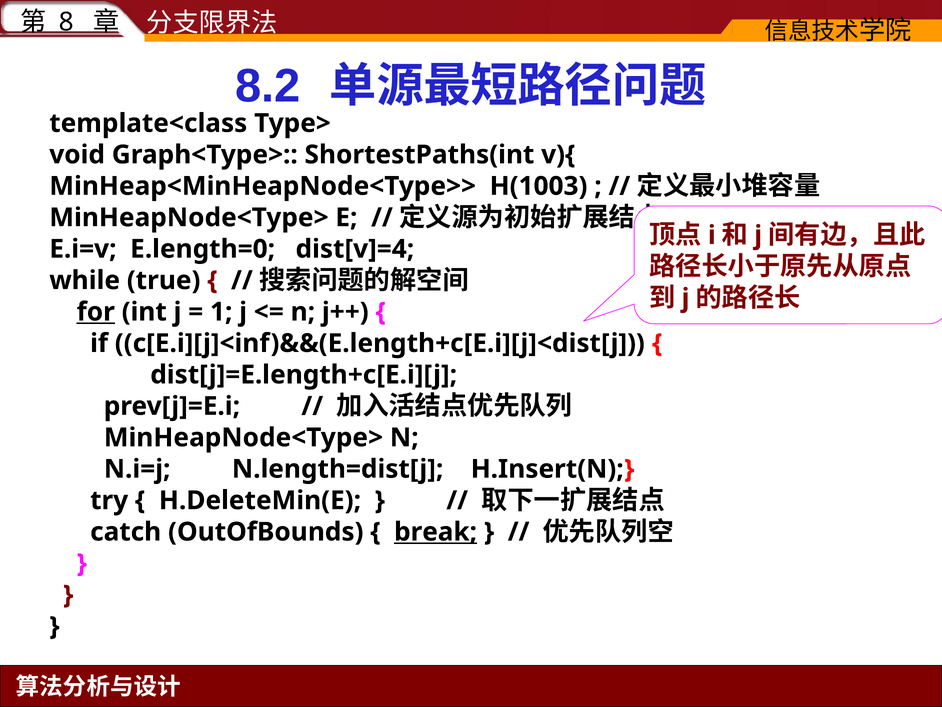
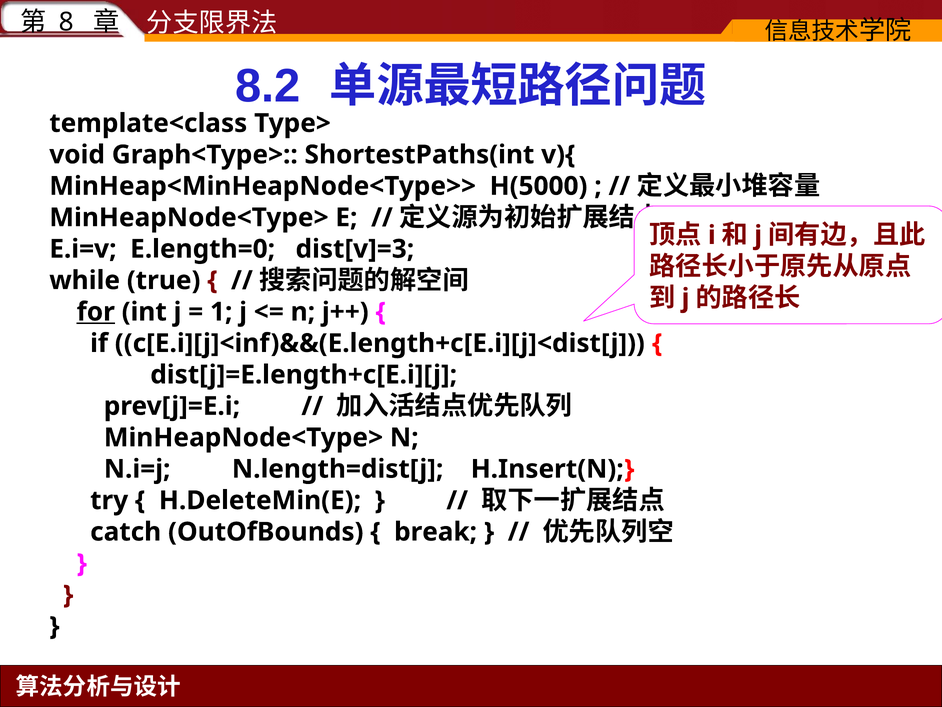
H(1003: H(1003 -> H(5000 (539, 186)
dist[v]=4: dist[v]=4 -> dist[v]=3 (355, 249)
break underline: present -> none (436, 532)
